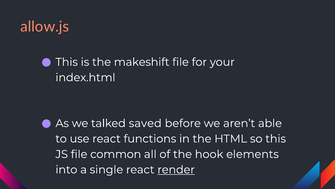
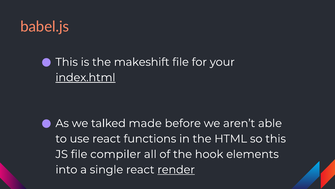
allow.js: allow.js -> babel.js (45, 27)
index.html underline: none -> present (85, 77)
saved: saved -> made (145, 123)
common: common -> compiler (116, 154)
